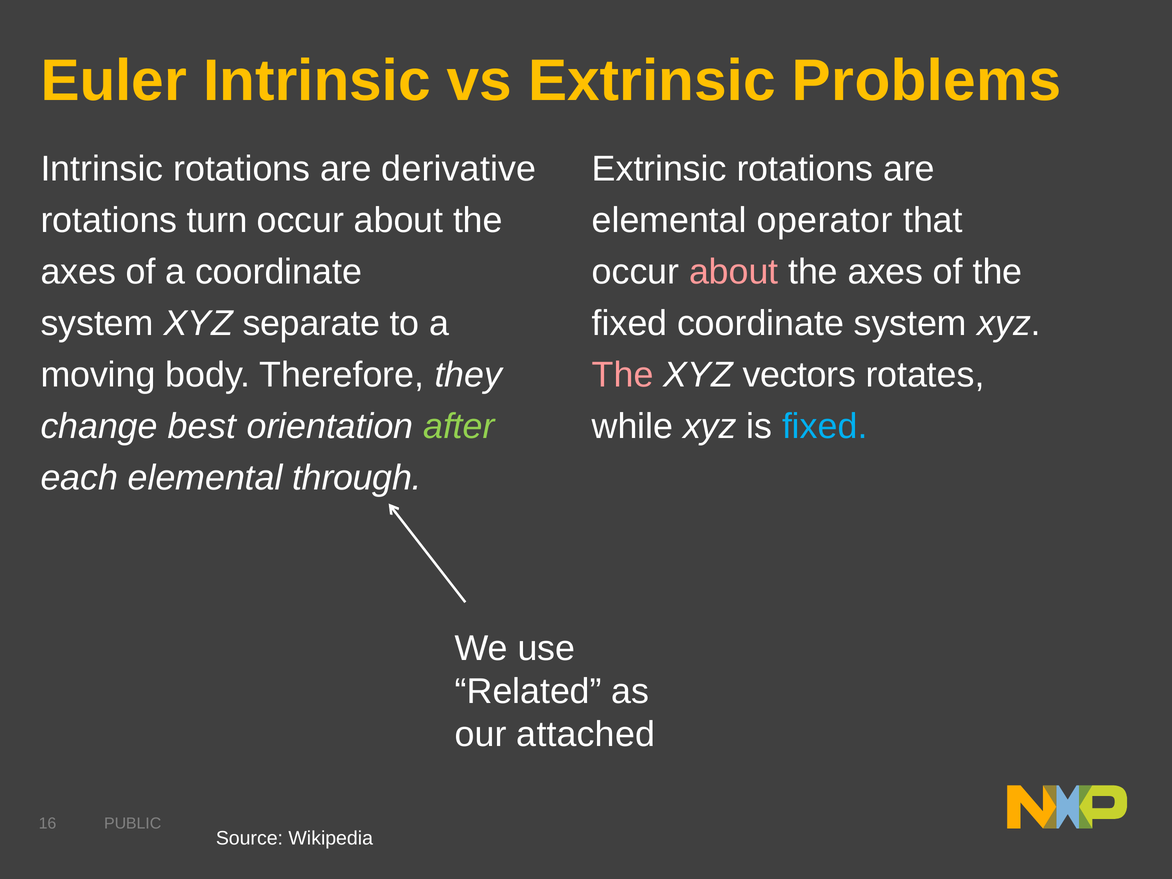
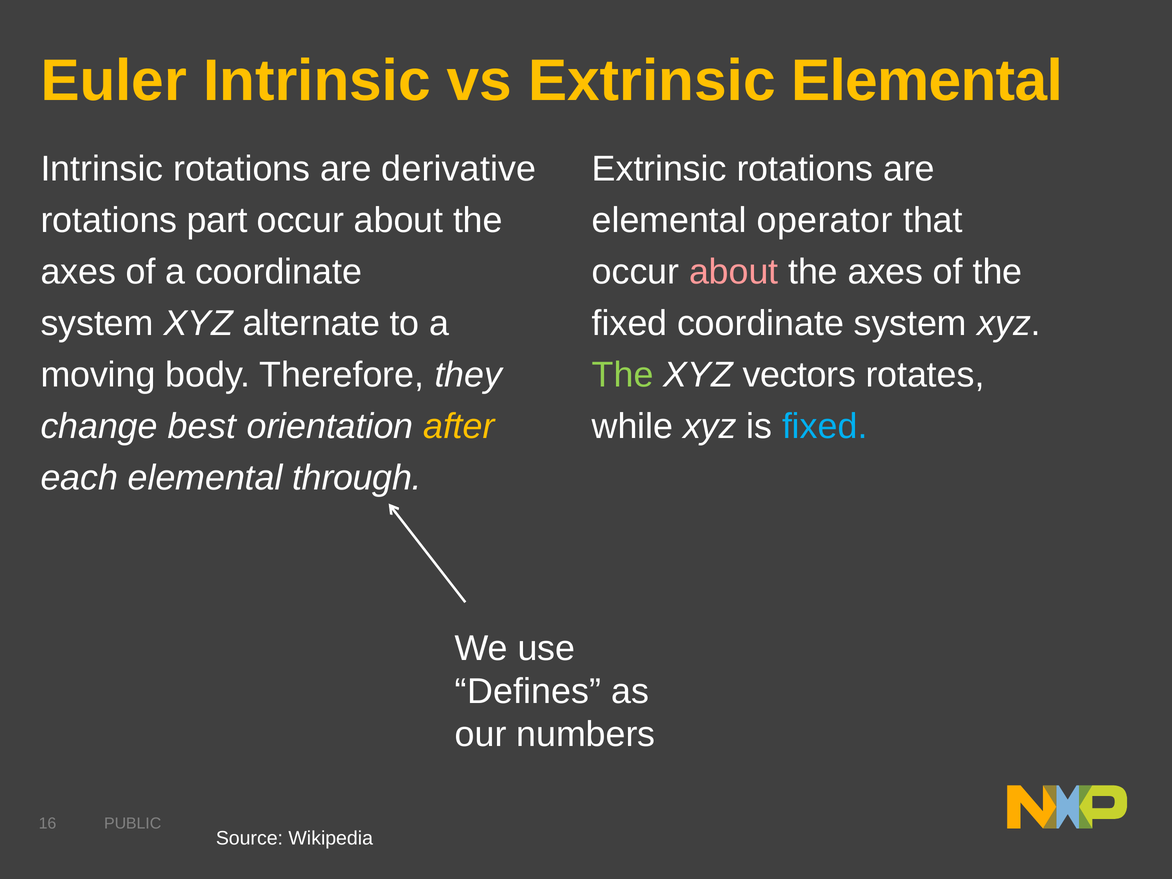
Extrinsic Problems: Problems -> Elemental (927, 81)
turn: turn -> part (217, 221)
separate: separate -> alternate (311, 324)
The colour: pink -> light green (623, 375)
after colour: light green -> yellow (459, 427)
Related: Related -> Defines (528, 691)
attached: attached -> numbers (586, 734)
